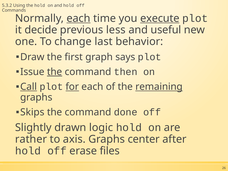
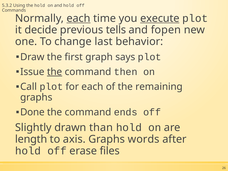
less: less -> tells (116, 30)
useful: useful -> fopen (166, 30)
Call underline: present -> none (29, 87)
for underline: present -> none (72, 87)
remaining underline: present -> none (159, 87)
Skips: Skips -> Done (32, 112)
done: done -> ends (126, 112)
logic: logic -> than (101, 128)
rather: rather -> length (31, 139)
center: center -> words (144, 139)
